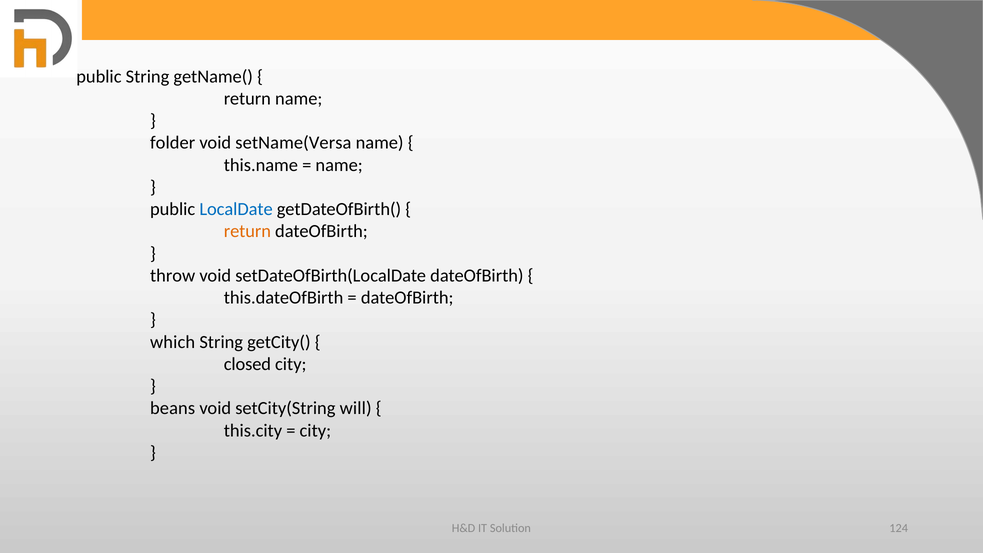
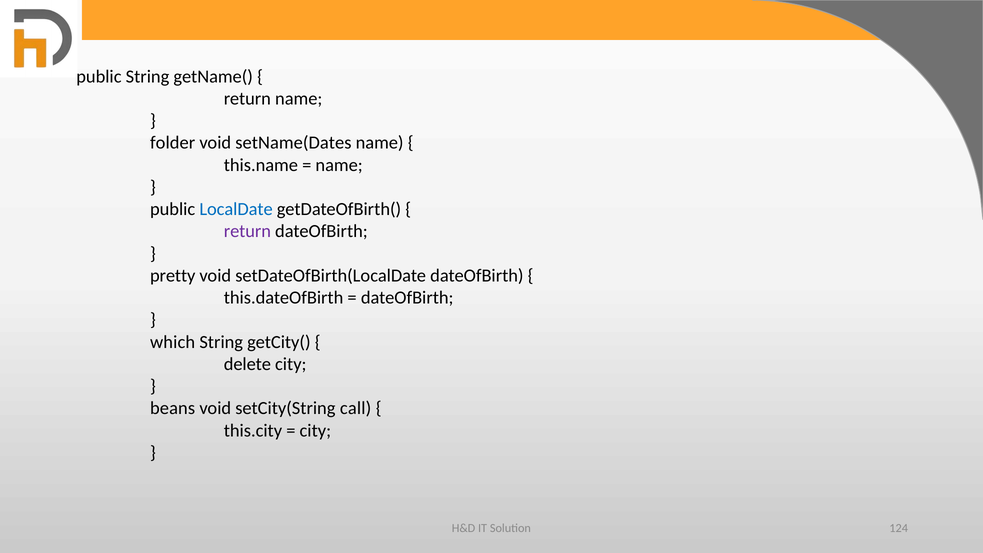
setName(Versa: setName(Versa -> setName(Dates (293, 143)
return colour: orange -> purple (247, 231)
throw: throw -> pretty (173, 276)
closed: closed -> delete (247, 364)
will: will -> call (356, 408)
